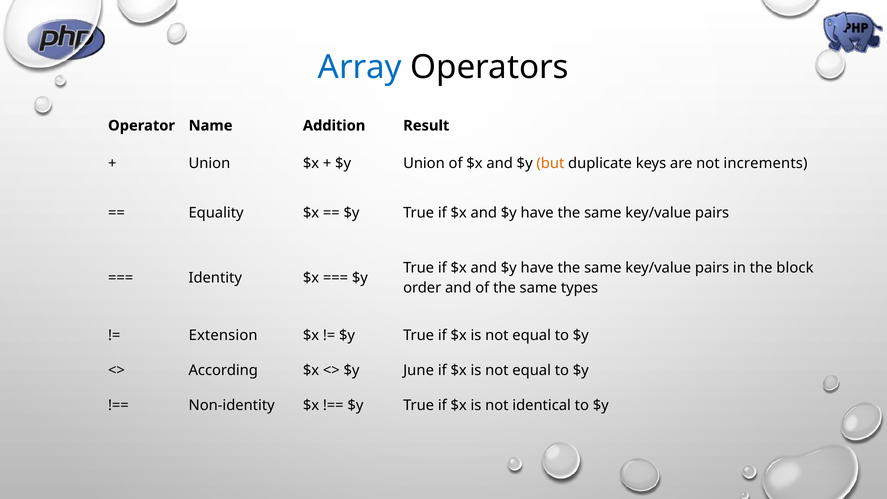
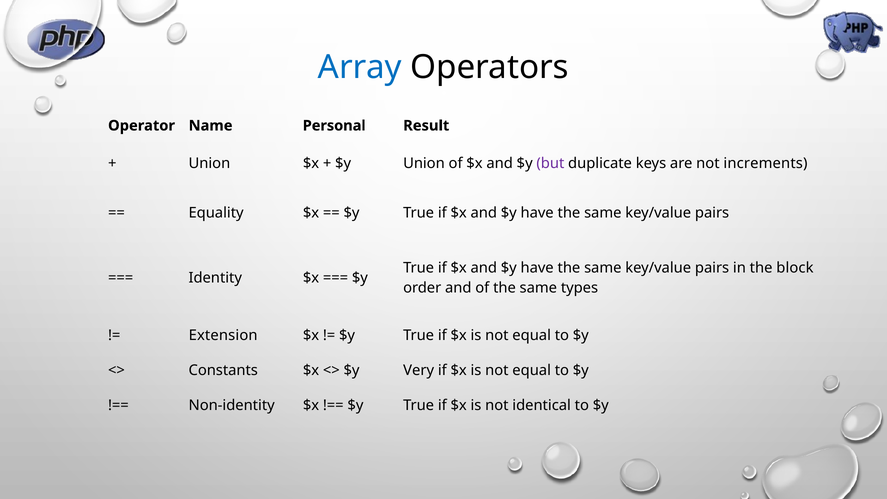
Addition: Addition -> Personal (334, 126)
but colour: orange -> purple (550, 163)
According: According -> Constants (223, 370)
June: June -> Very (419, 370)
